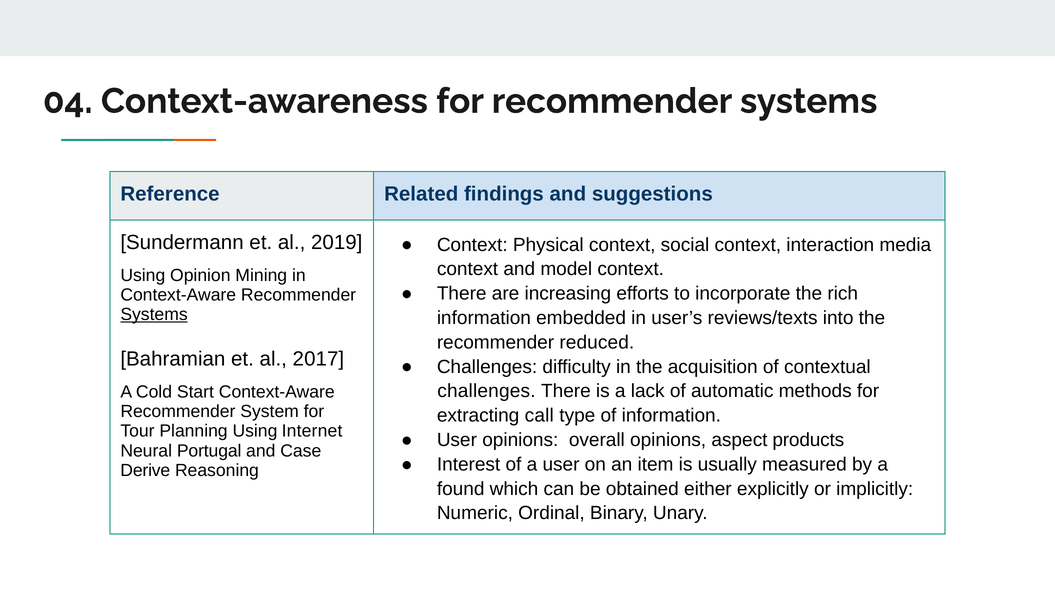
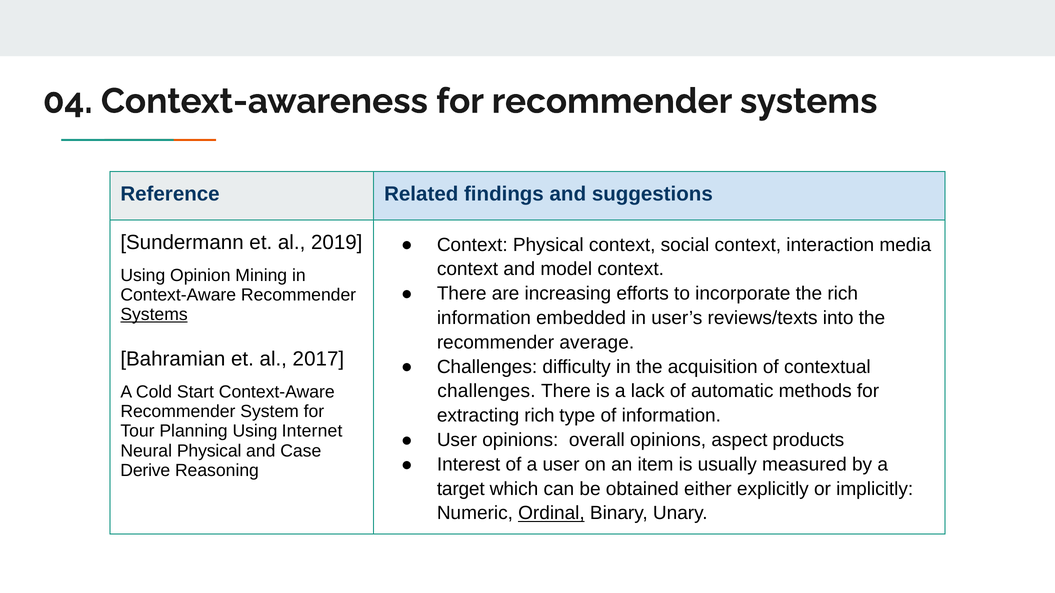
reduced: reduced -> average (597, 343)
extracting call: call -> rich (539, 416)
Neural Portugal: Portugal -> Physical (209, 451)
found: found -> target (461, 489)
Ordinal underline: none -> present (551, 514)
